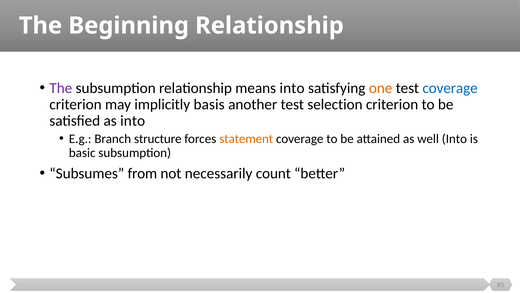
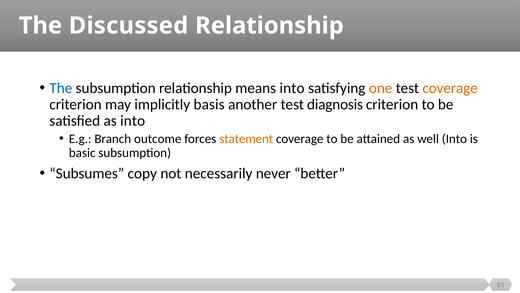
Beginning: Beginning -> Discussed (129, 26)
The colour: purple -> blue (61, 88)
coverage colour: blue -> orange (450, 88)
selection: selection -> diagnosis (335, 104)
structure: structure -> outcome (158, 139)
from: from -> copy (142, 173)
count: count -> never (273, 173)
